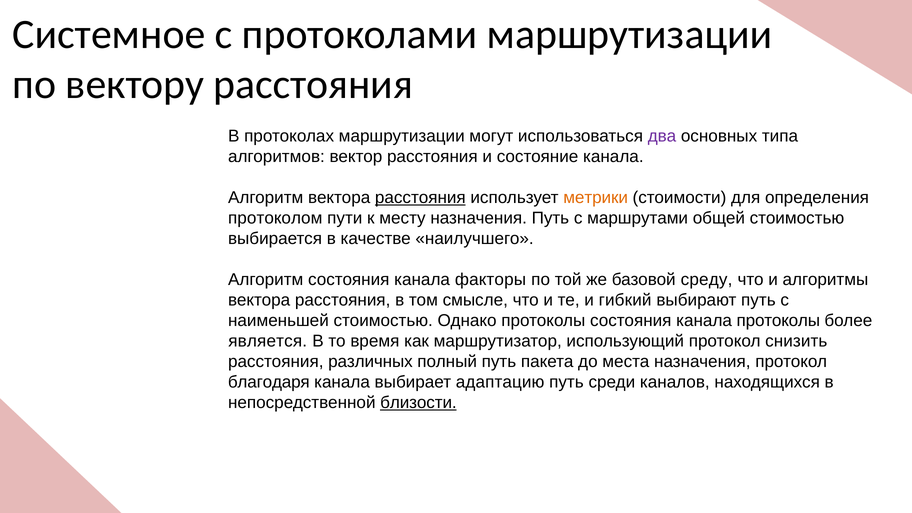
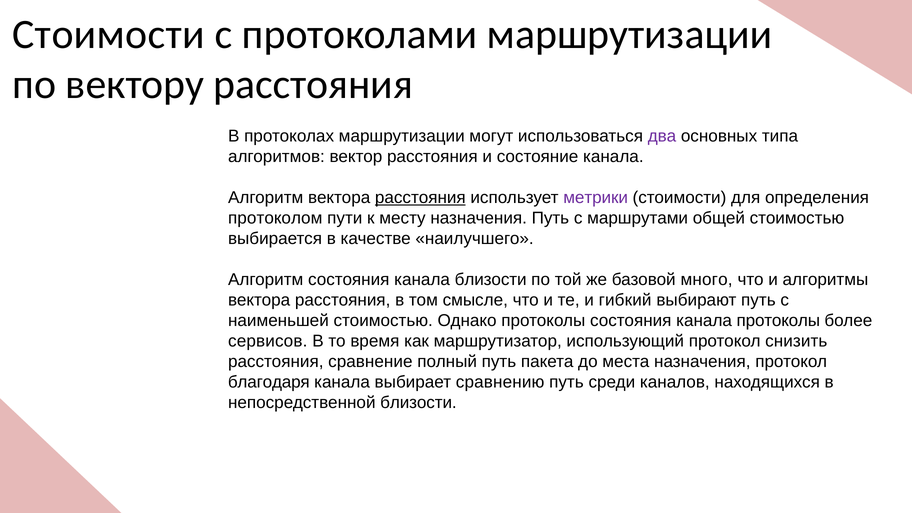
Системное: Системное -> Стоимости (109, 34)
метрики colour: orange -> purple (596, 198)
канала факторы: факторы -> близости (491, 280)
среду: среду -> много (707, 280)
является: является -> сервисов (268, 341)
различных: различных -> сравнение (370, 362)
адаптацию: адаптацию -> сравнению (500, 382)
близости underline: present -> none (418, 403)
